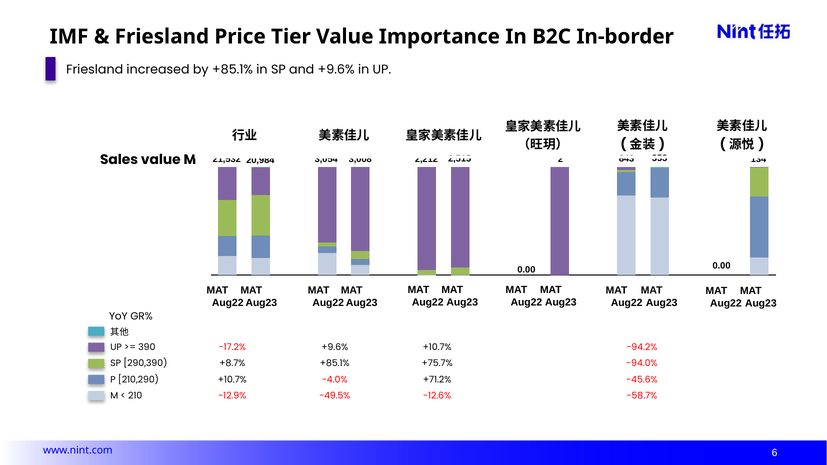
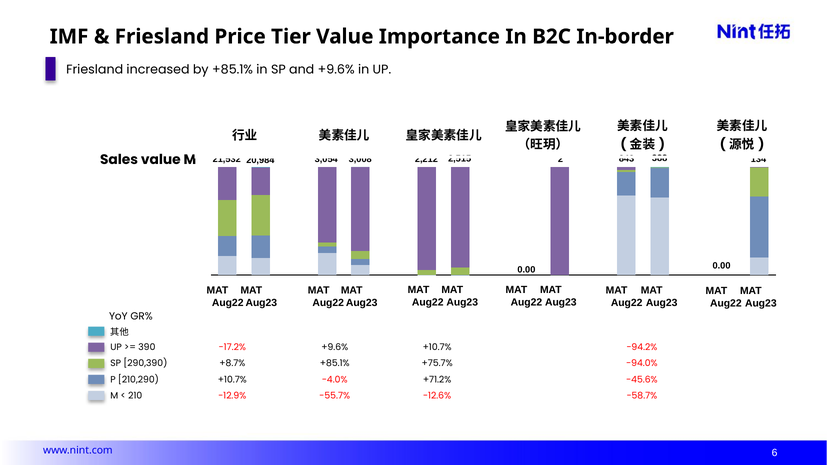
353: 353 -> 388 (660, 158)
-49.5%: -49.5% -> -55.7% (335, 396)
